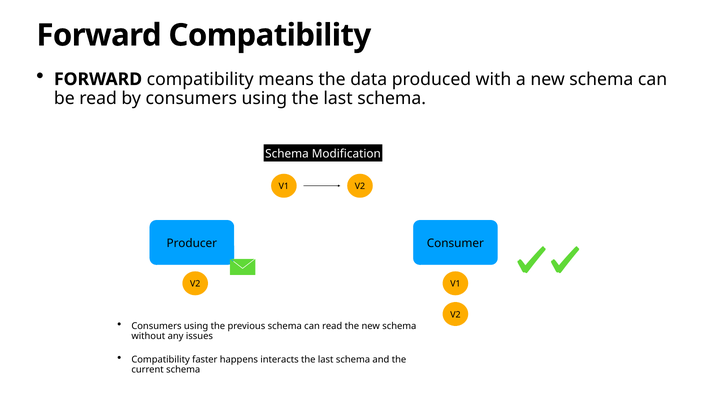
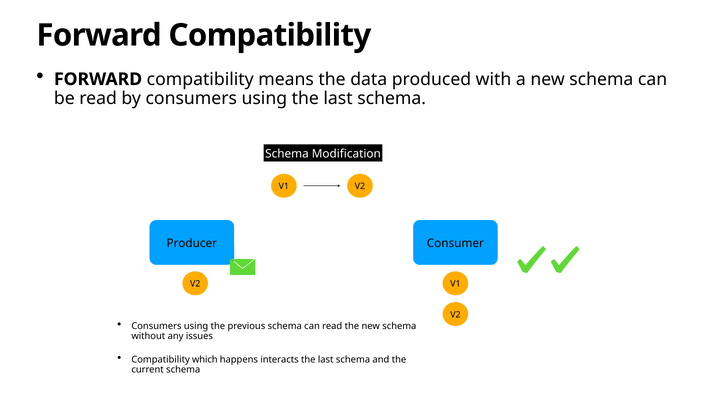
faster: faster -> which (205, 359)
